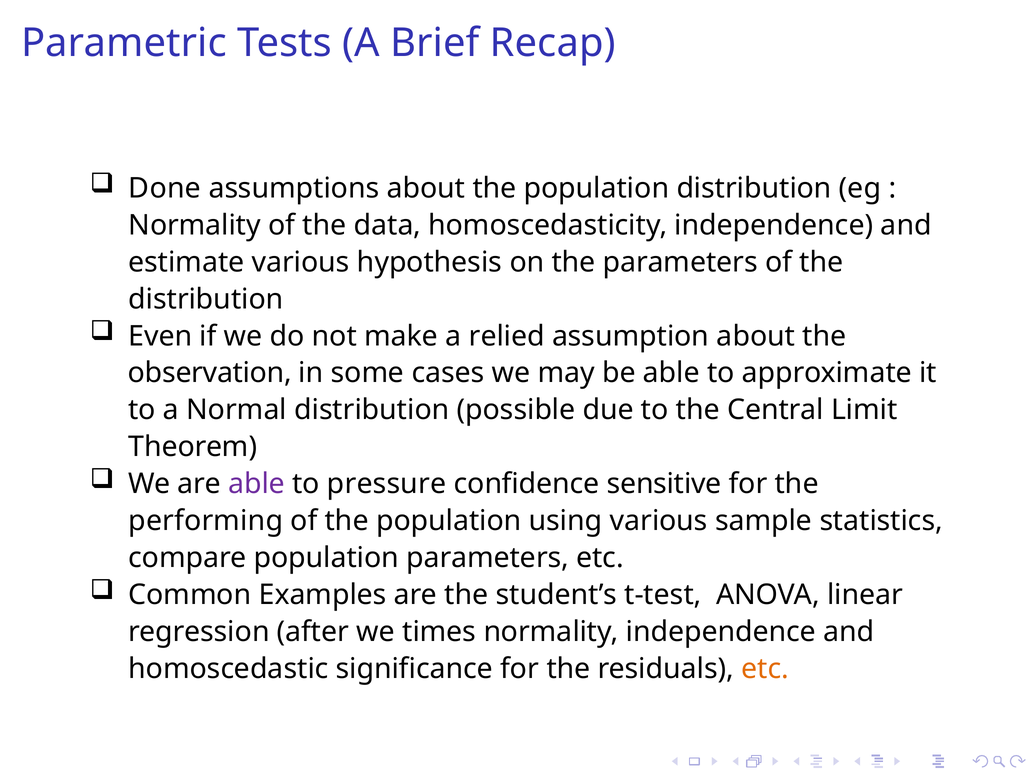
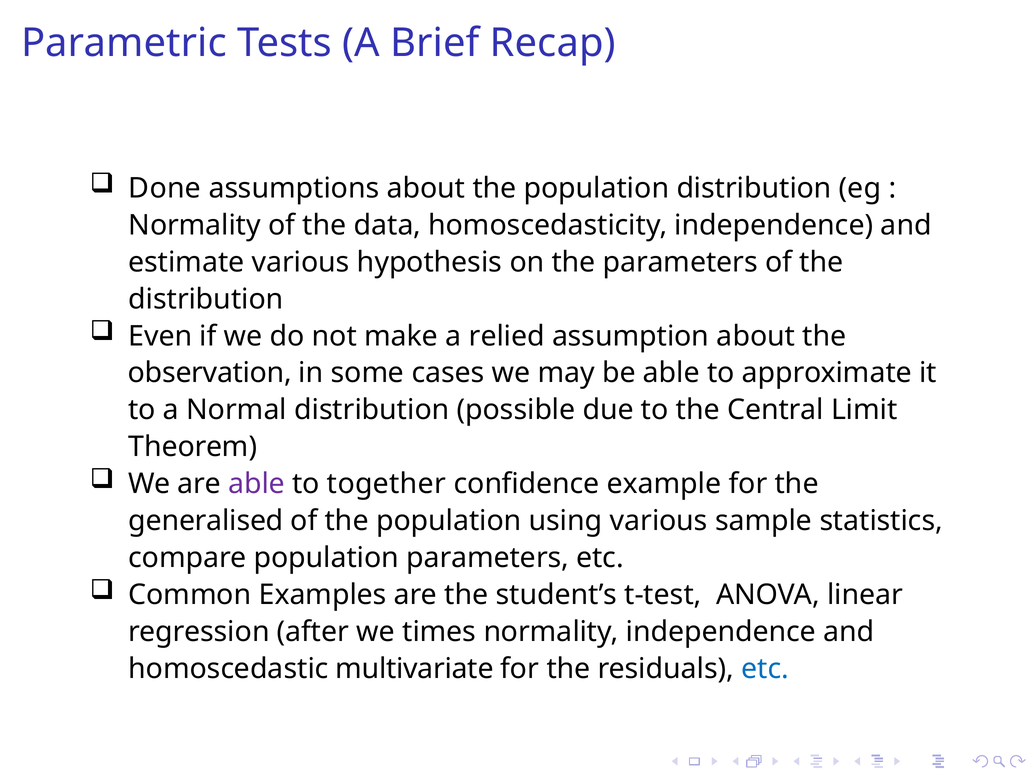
pressure: pressure -> together (386, 484)
sensitive: sensitive -> example (664, 484)
performing: performing -> generalised (206, 521)
significance: significance -> multivariate (414, 669)
etc colour: orange -> blue (765, 669)
